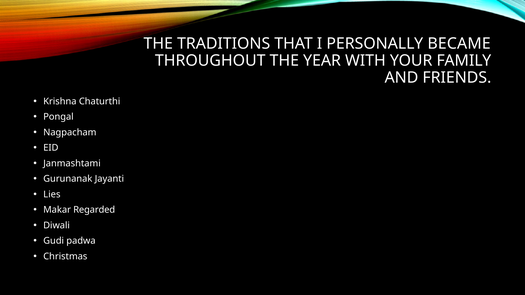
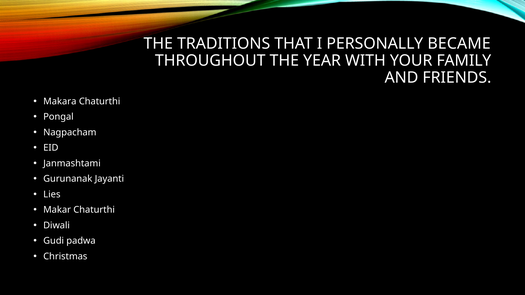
Krishna: Krishna -> Makara (60, 101)
Makar Regarded: Regarded -> Chaturthi (94, 210)
